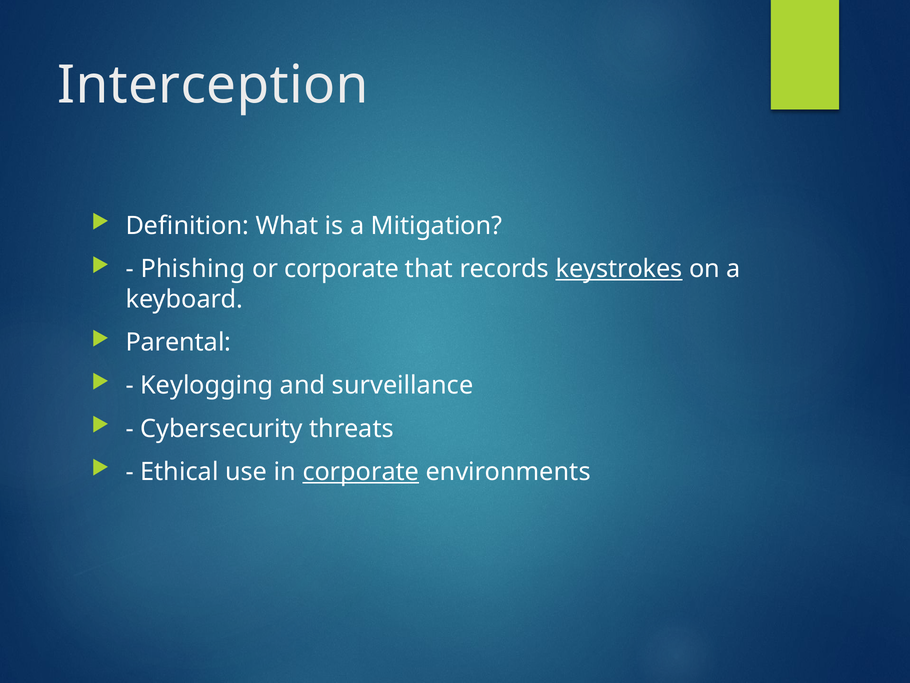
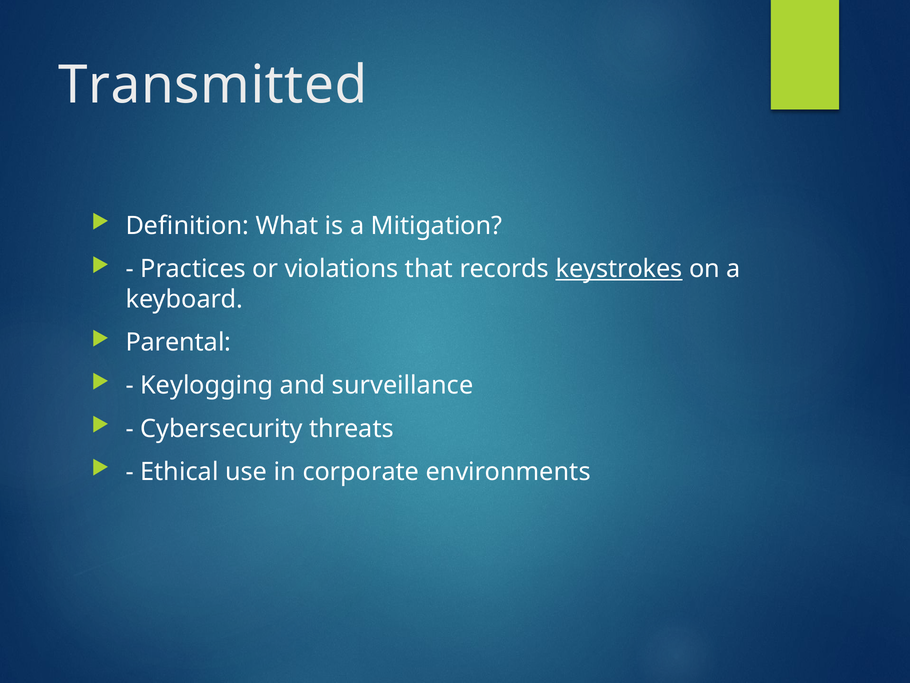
Interception: Interception -> Transmitted (213, 85)
Phishing: Phishing -> Practices (193, 269)
or corporate: corporate -> violations (342, 269)
corporate underline: present -> none (361, 471)
